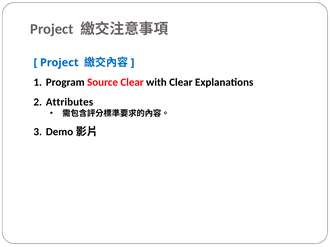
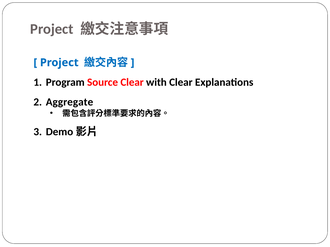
Attributes: Attributes -> Aggregate (70, 102)
